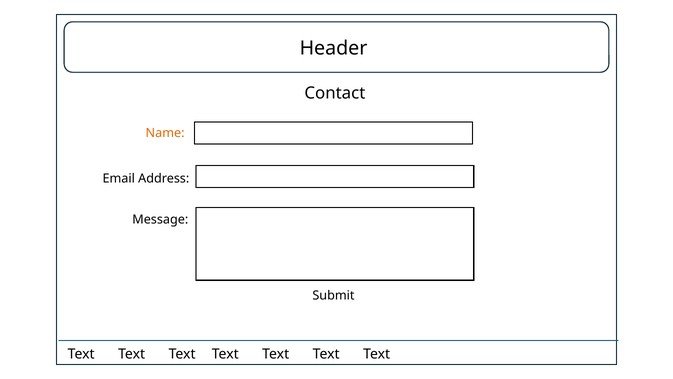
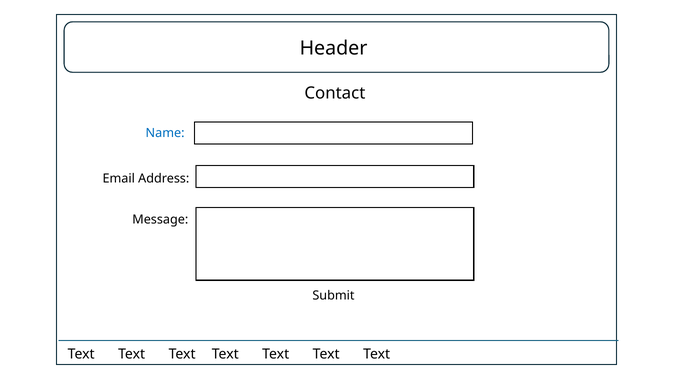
Name colour: orange -> blue (165, 133)
